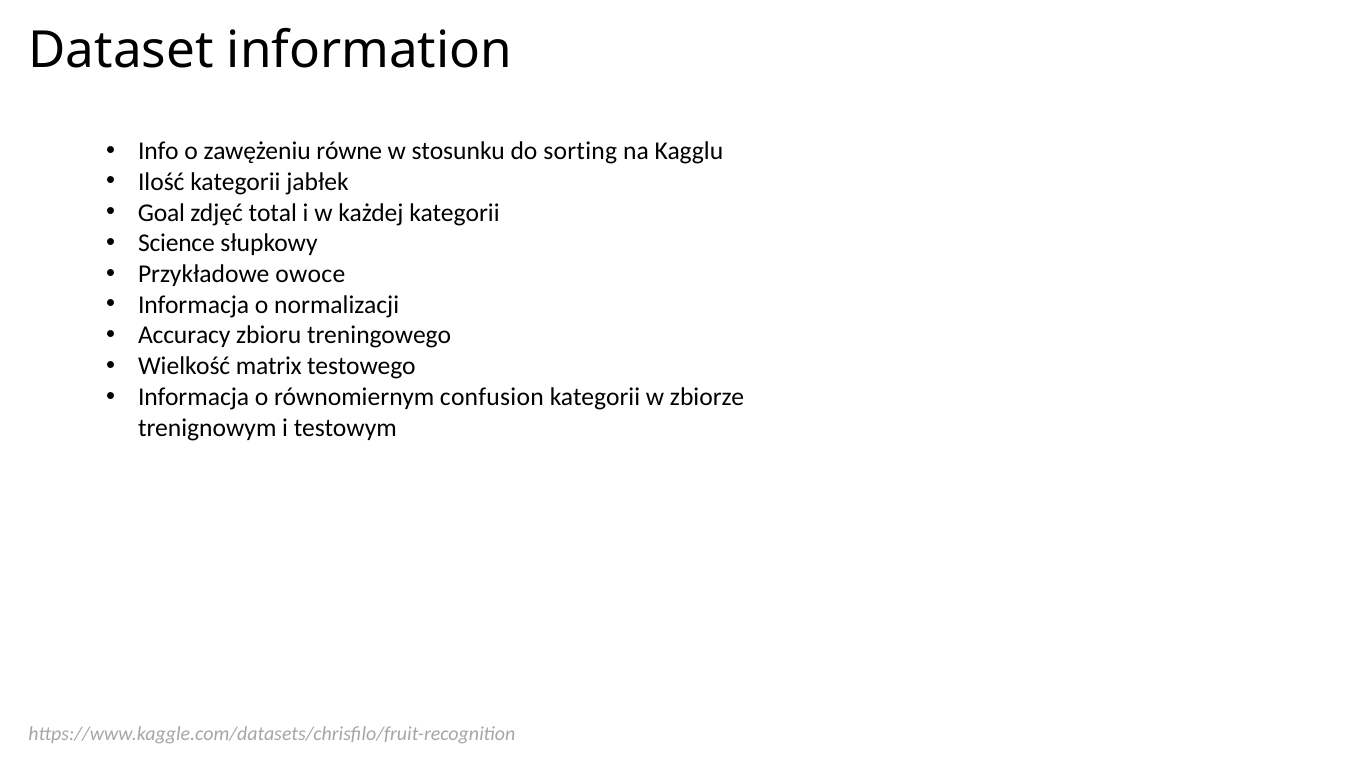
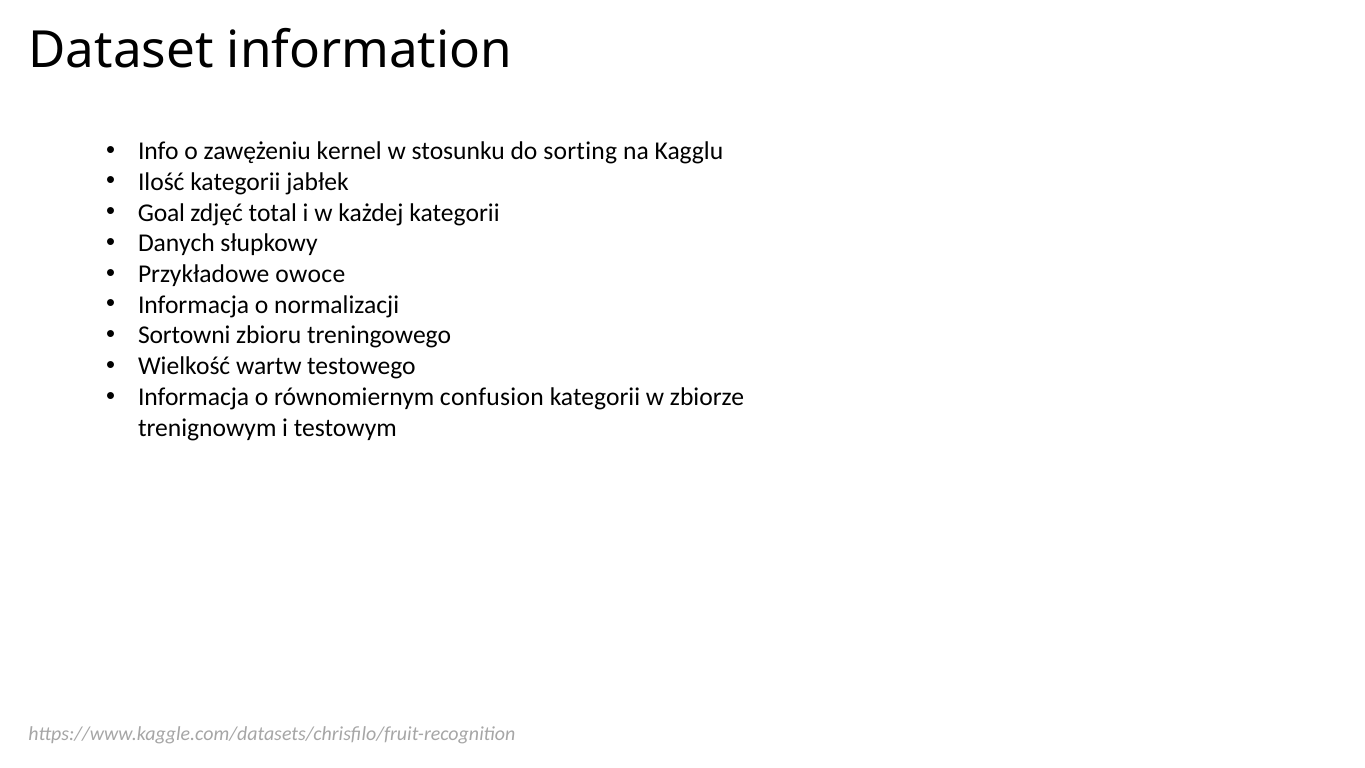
równe: równe -> kernel (349, 151)
Science: Science -> Danych (176, 243)
Accuracy: Accuracy -> Sortowni (184, 335)
matrix: matrix -> wartw (269, 366)
